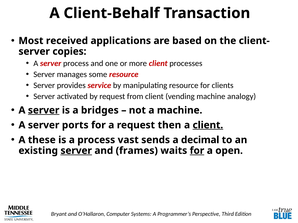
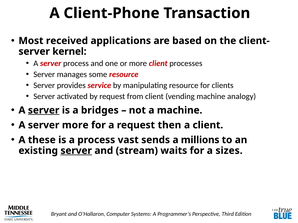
Client-Behalf: Client-Behalf -> Client-Phone (112, 13)
copies: copies -> kernel (69, 52)
server ports: ports -> more (75, 125)
client underline: present -> none (208, 125)
decimal: decimal -> millions (200, 140)
frames: frames -> stream (137, 151)
for underline: present -> none (197, 151)
open: open -> sizes (229, 151)
